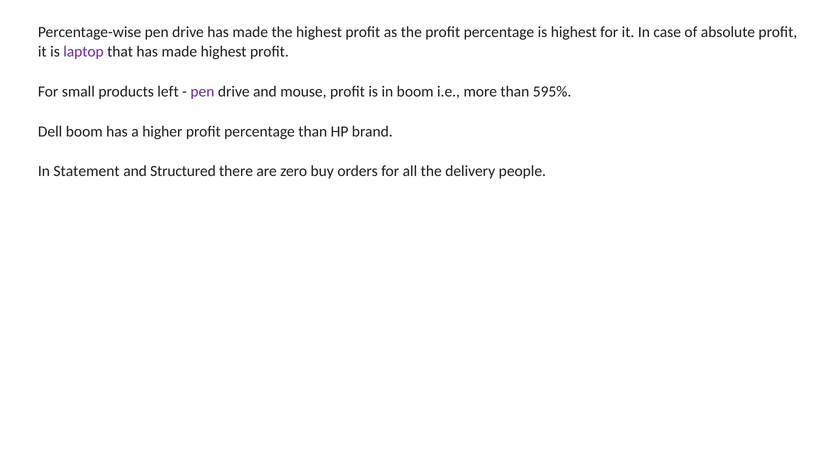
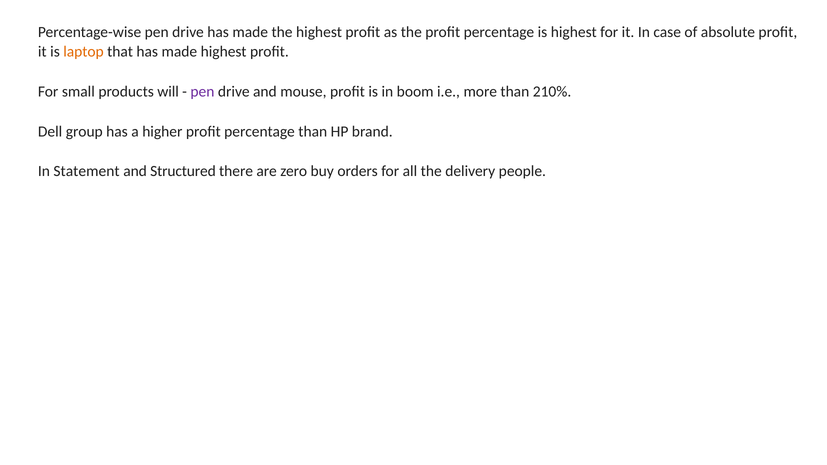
laptop colour: purple -> orange (83, 52)
left: left -> will (168, 92)
595%: 595% -> 210% (552, 92)
boom: boom -> group (84, 132)
